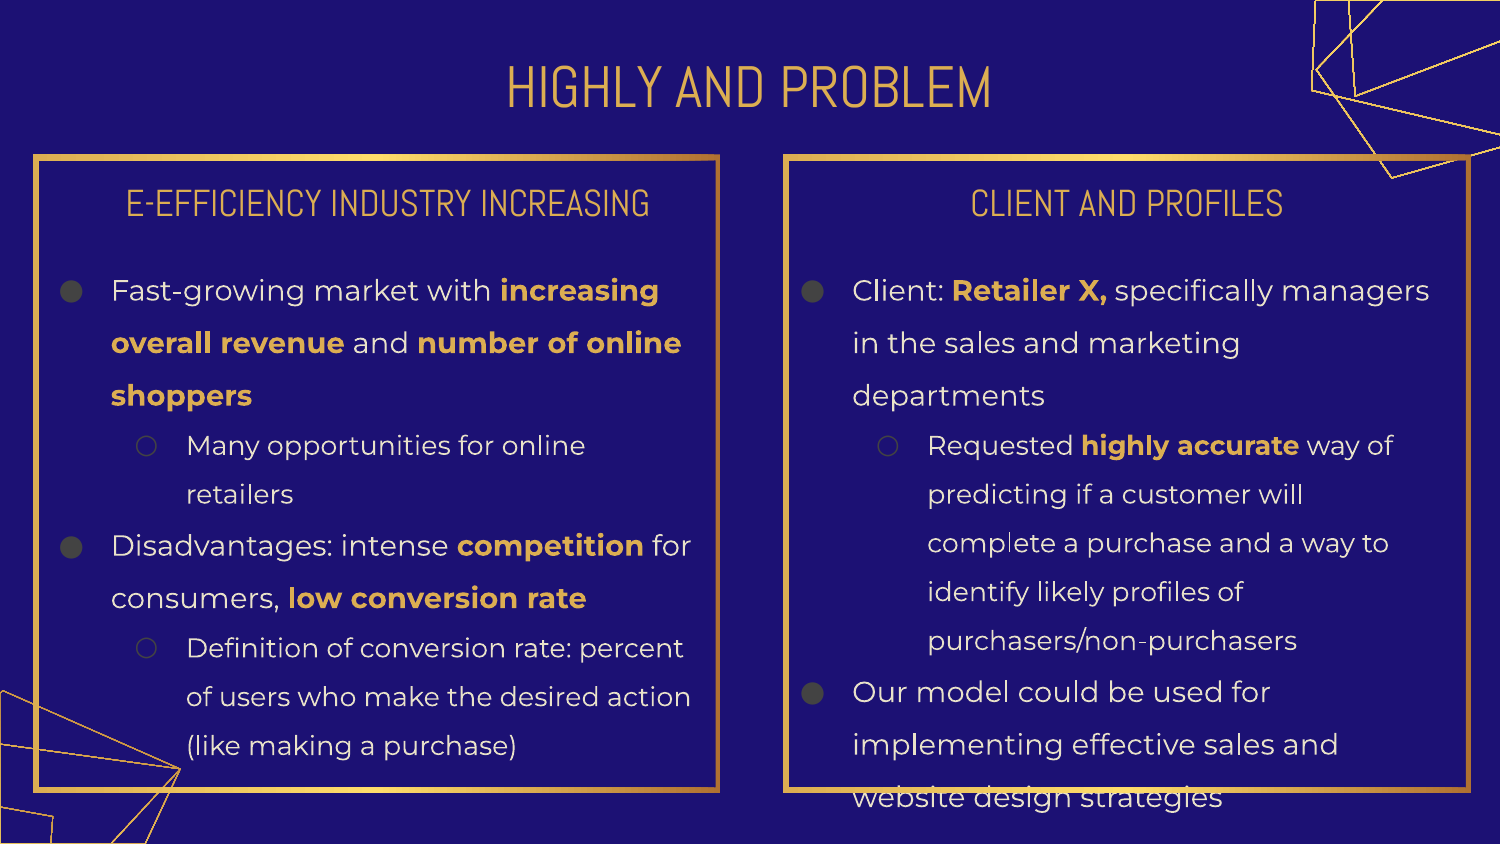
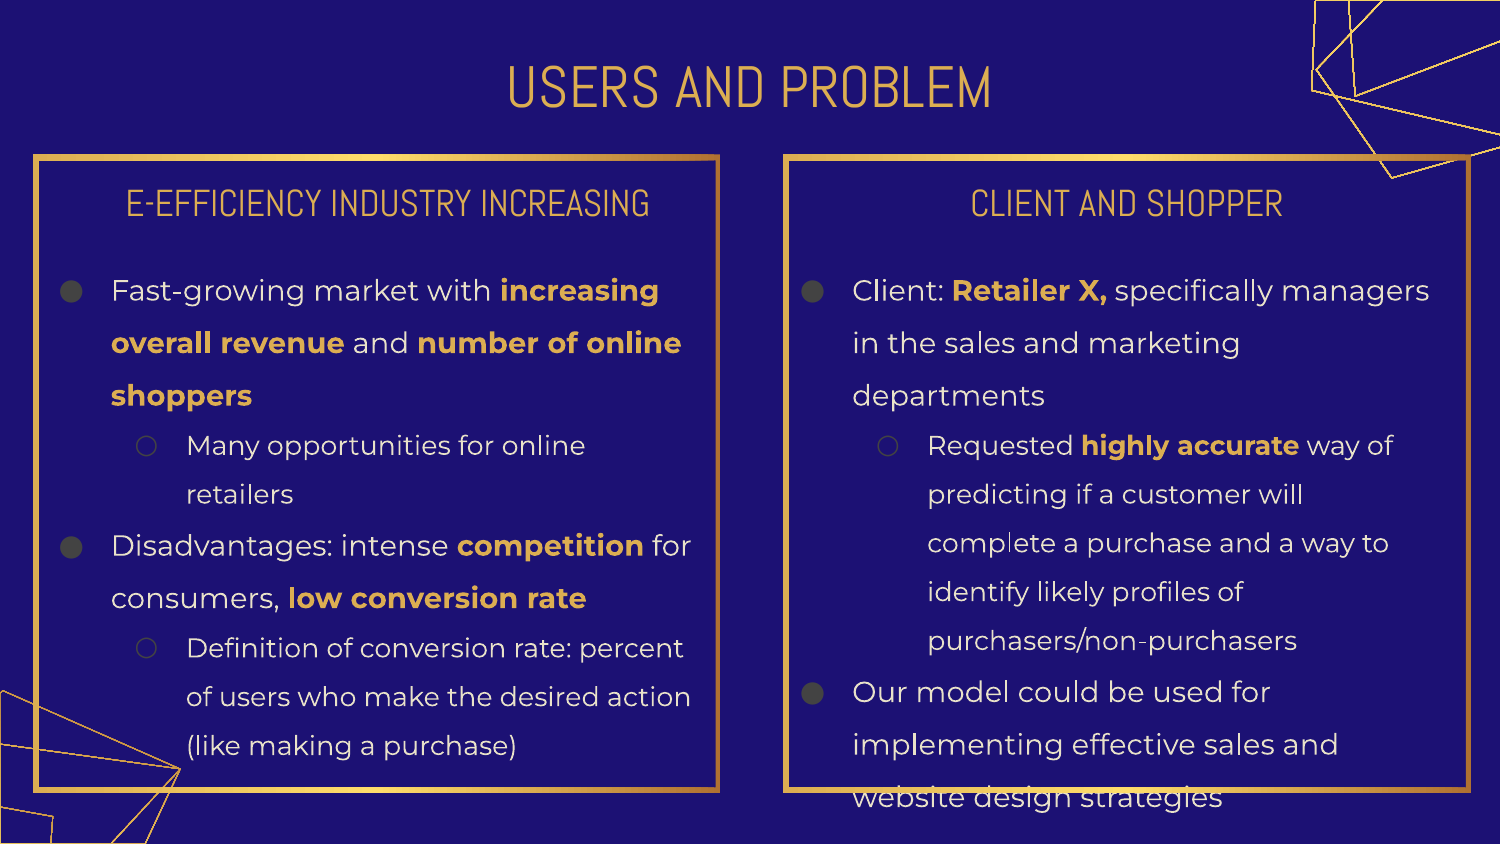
HIGHLY: HIGHLY -> USERS (584, 88)
AND PROFILES: PROFILES -> SHOPPER (1215, 204)
